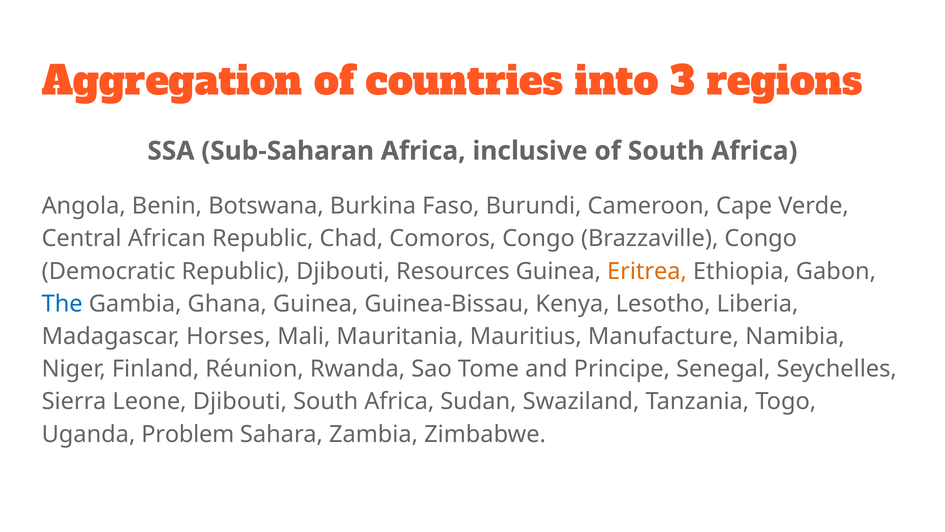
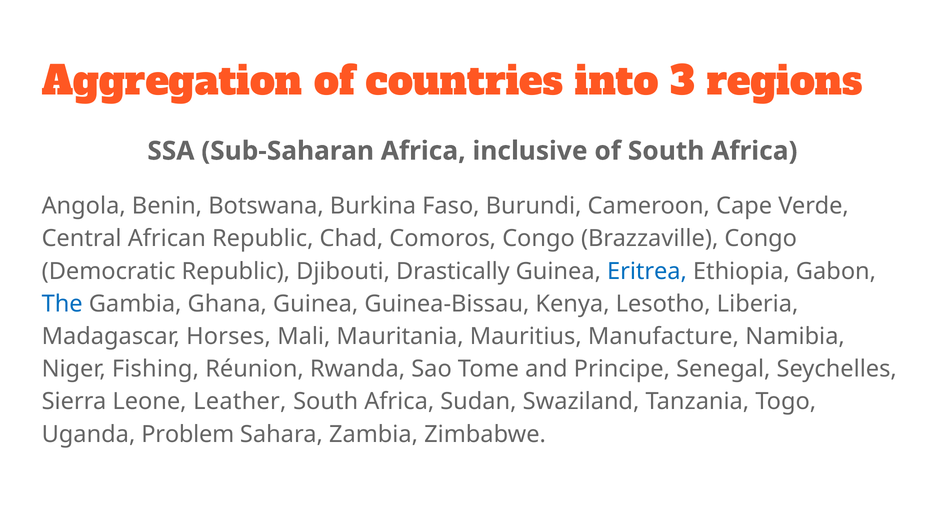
Resources: Resources -> Drastically (453, 271)
Eritrea colour: orange -> blue (647, 271)
Finland: Finland -> Fishing (155, 369)
Leone Djibouti: Djibouti -> Leather (240, 401)
